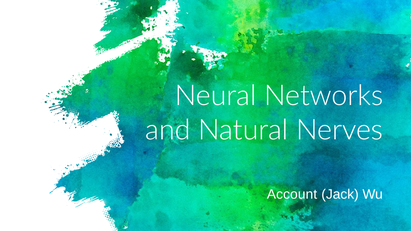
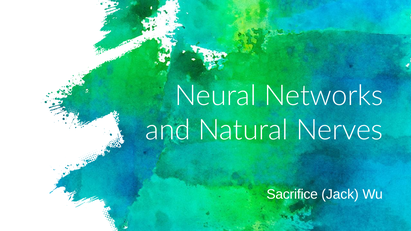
Account: Account -> Sacrifice (292, 194)
